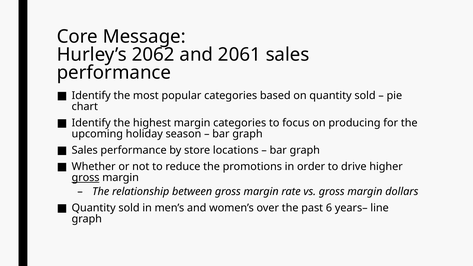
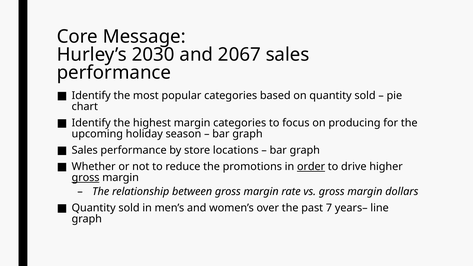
2062: 2062 -> 2030 (153, 55)
2061: 2061 -> 2067 (239, 55)
order underline: none -> present (311, 167)
6: 6 -> 7 (329, 208)
